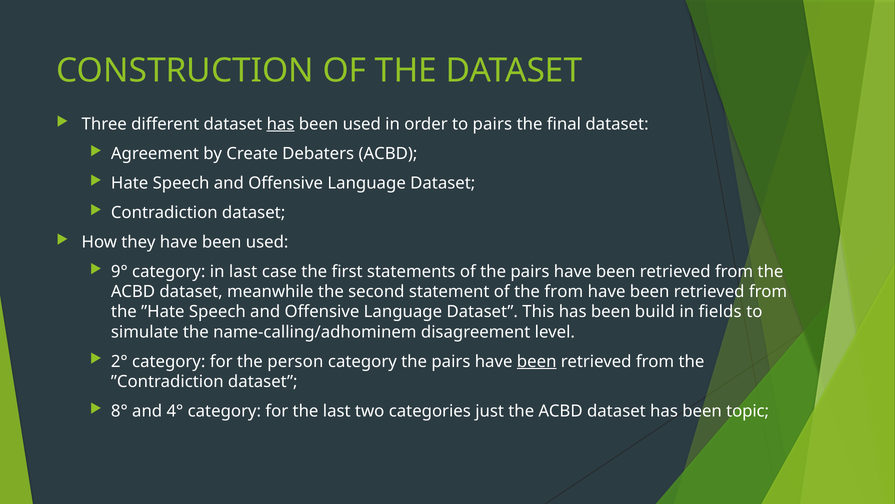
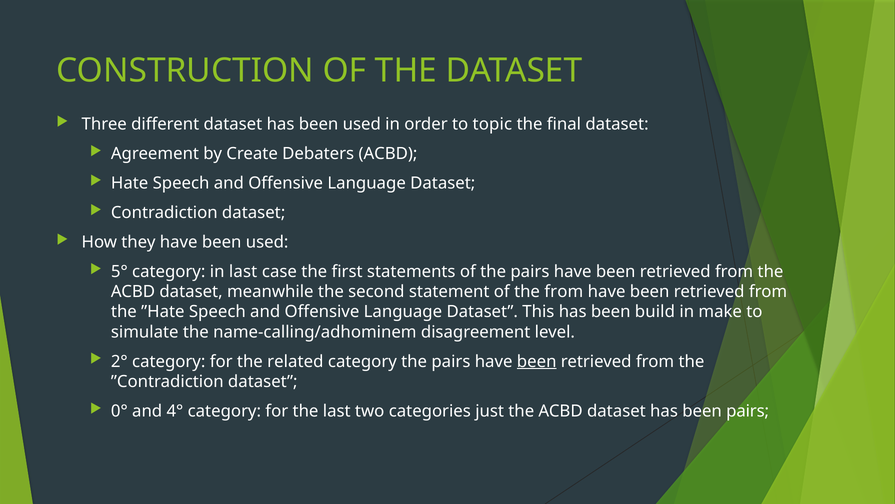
has underline: present -> none (281, 124)
to pairs: pairs -> topic (492, 124)
9°: 9° -> 5° (119, 271)
fields: fields -> make (720, 311)
person: person -> related (295, 361)
8°: 8° -> 0° (119, 411)
been topic: topic -> pairs (748, 411)
